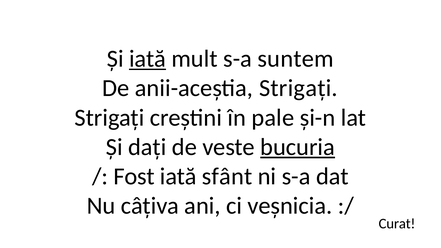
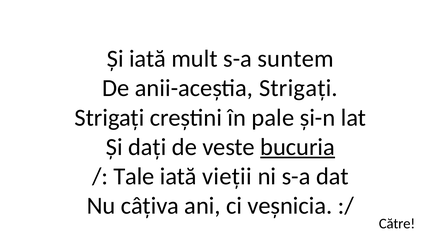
iată underline: present -> none (148, 59)
Fost: Fost -> Tale (134, 176)
sfânt: sfânt -> vieții (227, 176)
Curat: Curat -> Către (397, 224)
